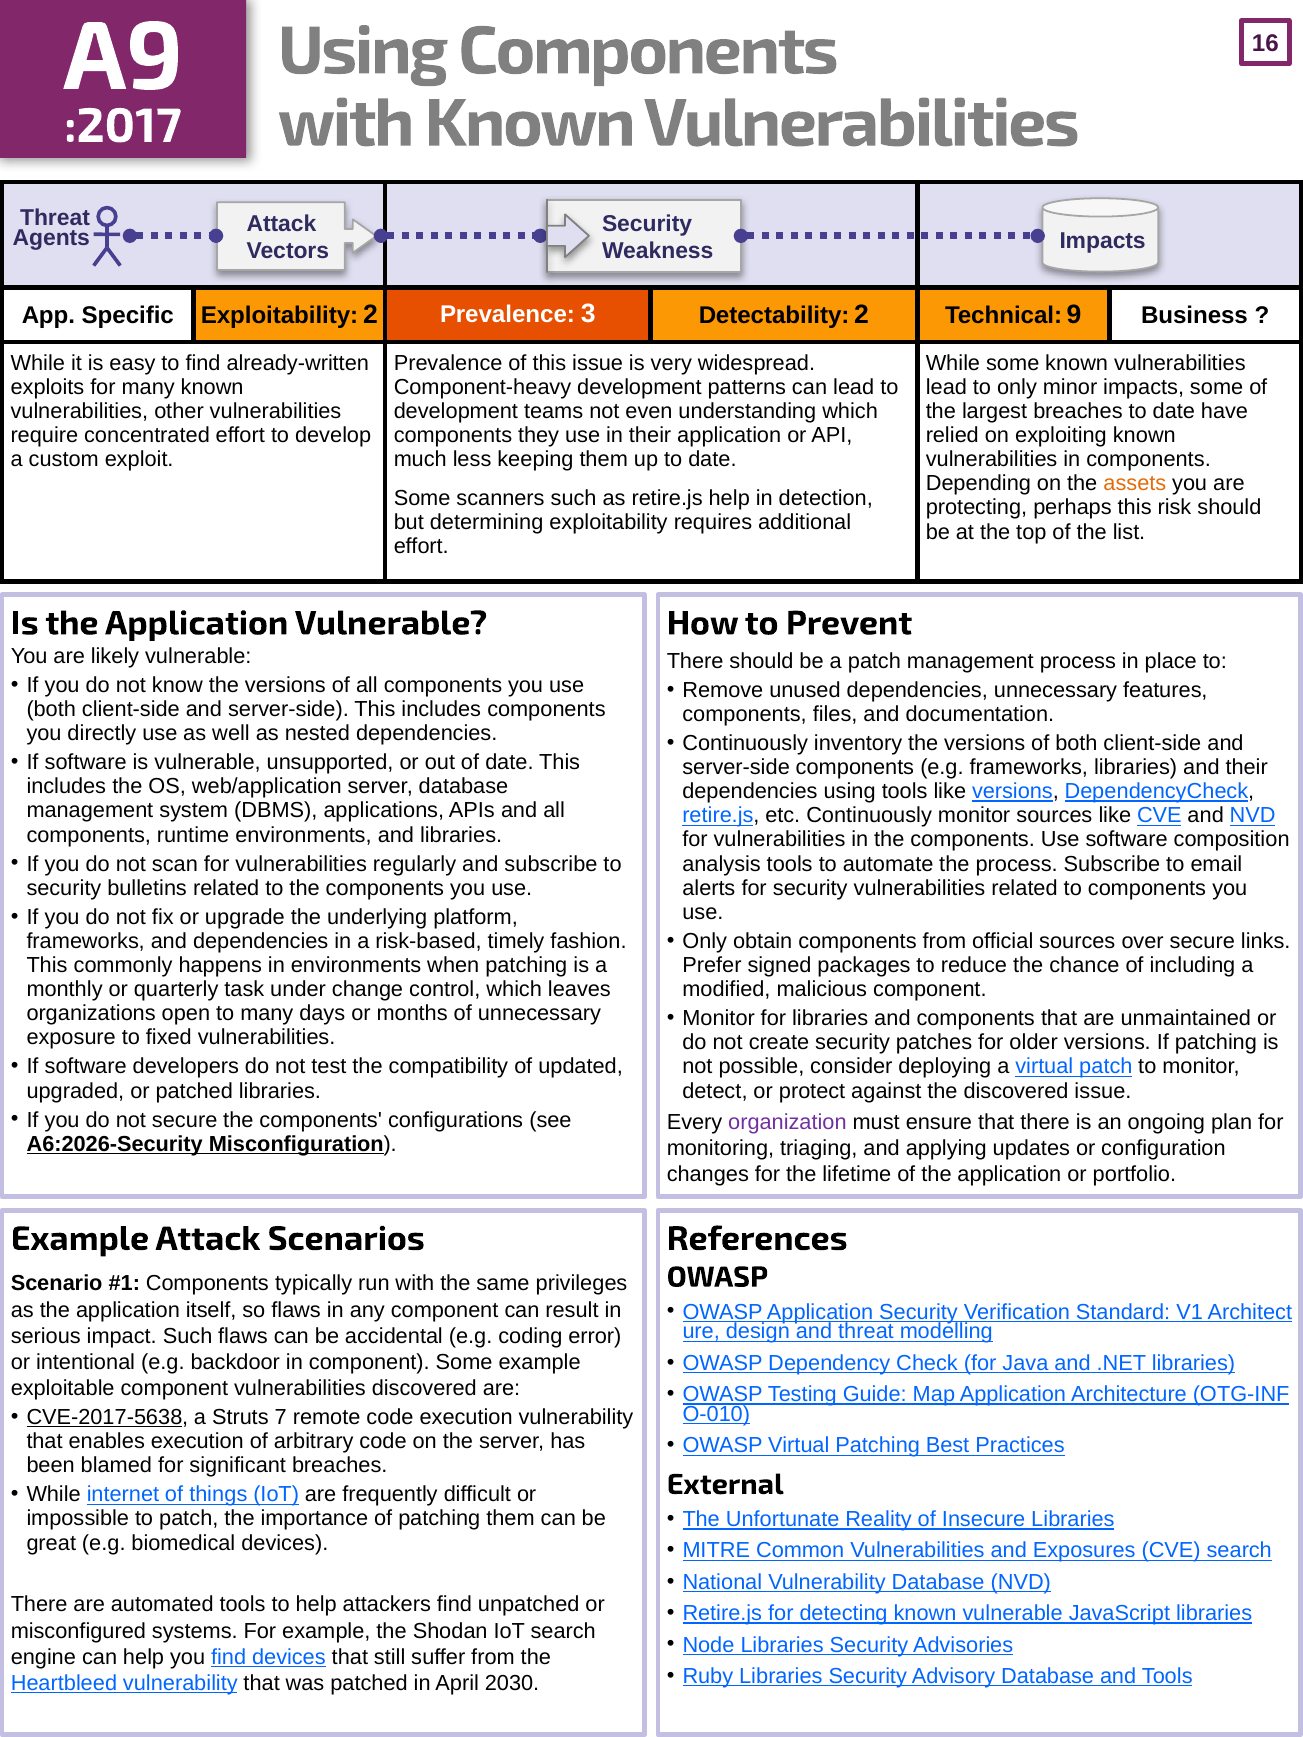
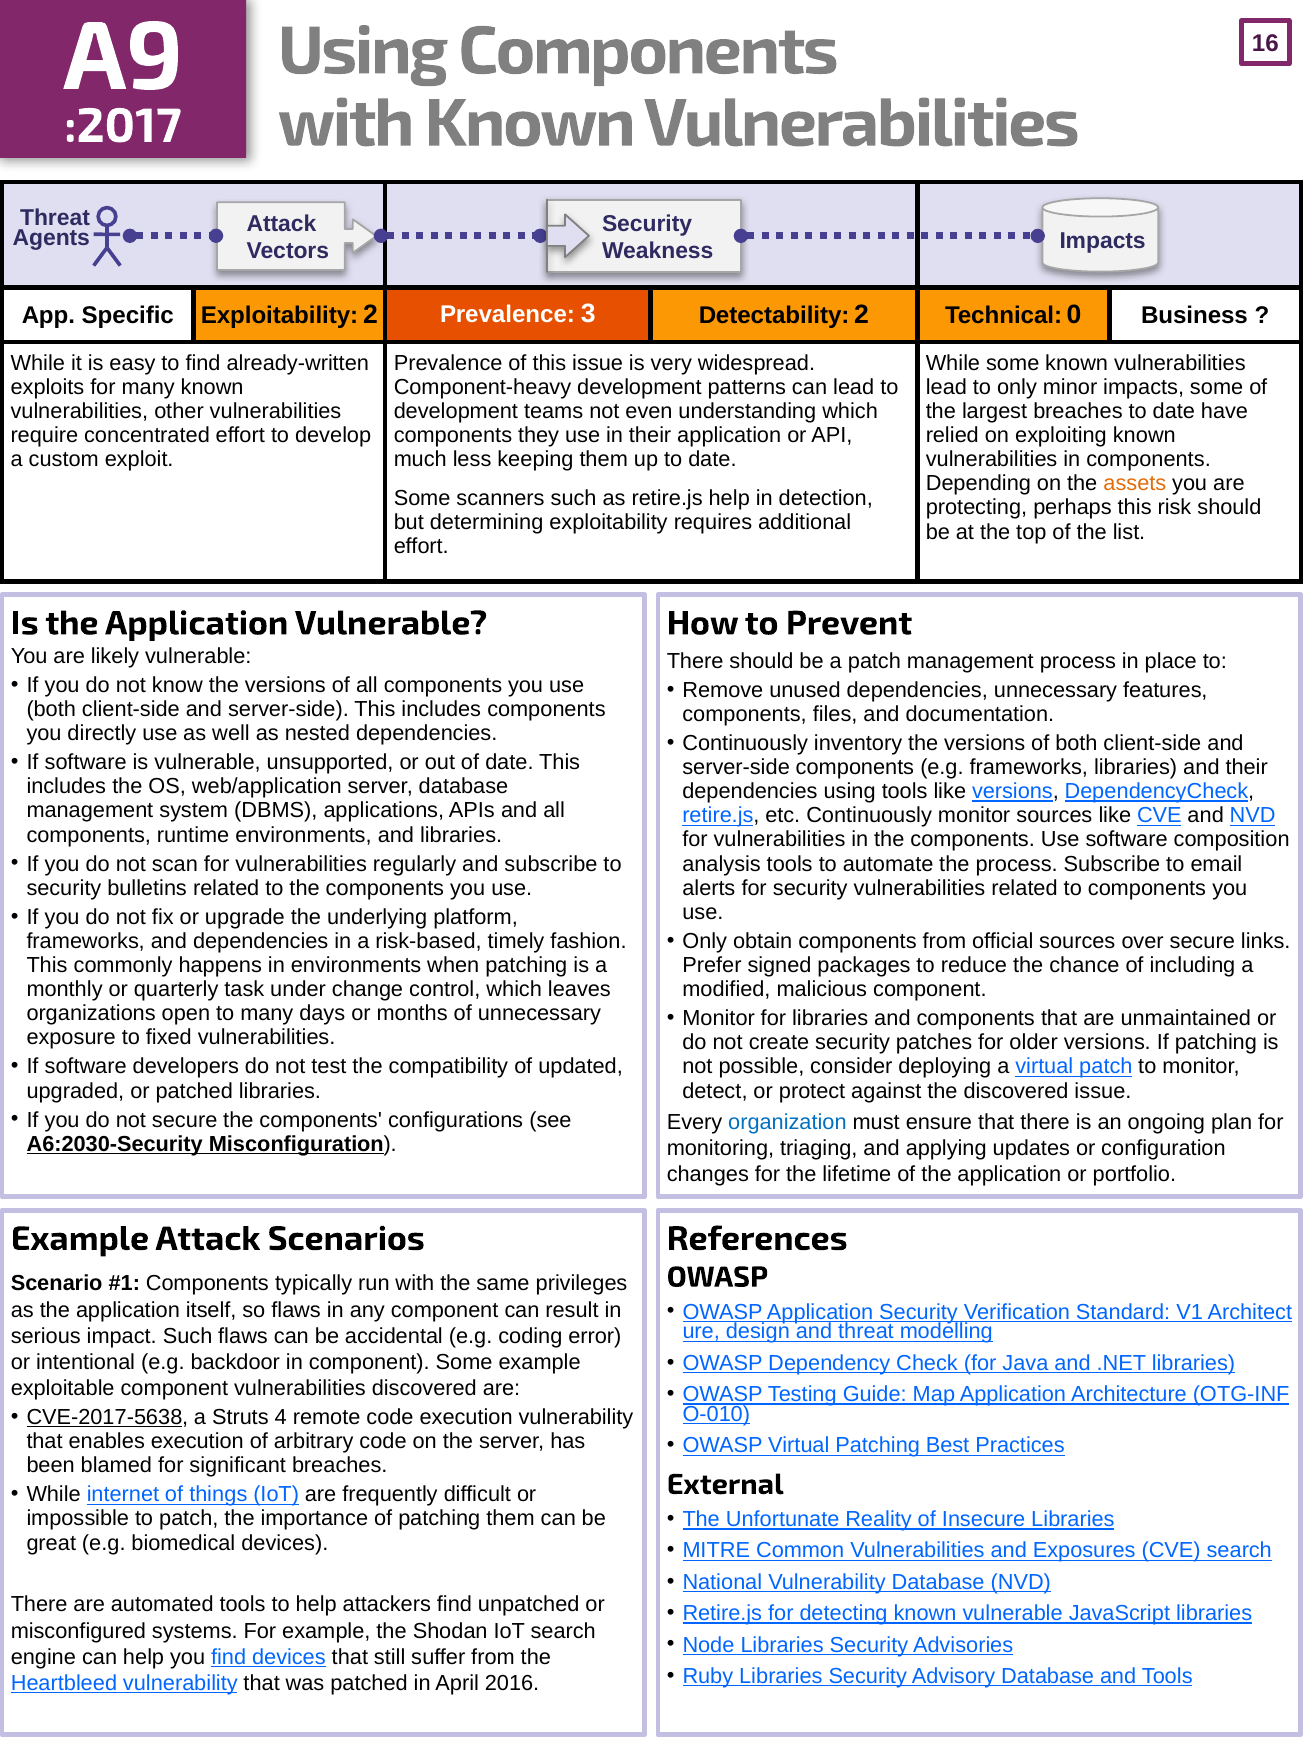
9: 9 -> 0 (1074, 315)
organization colour: purple -> blue (787, 1122)
A6:2026-Security: A6:2026-Security -> A6:2030-Security (115, 1144)
7: 7 -> 4 (281, 1418)
2030: 2030 -> 2016 (512, 1684)
